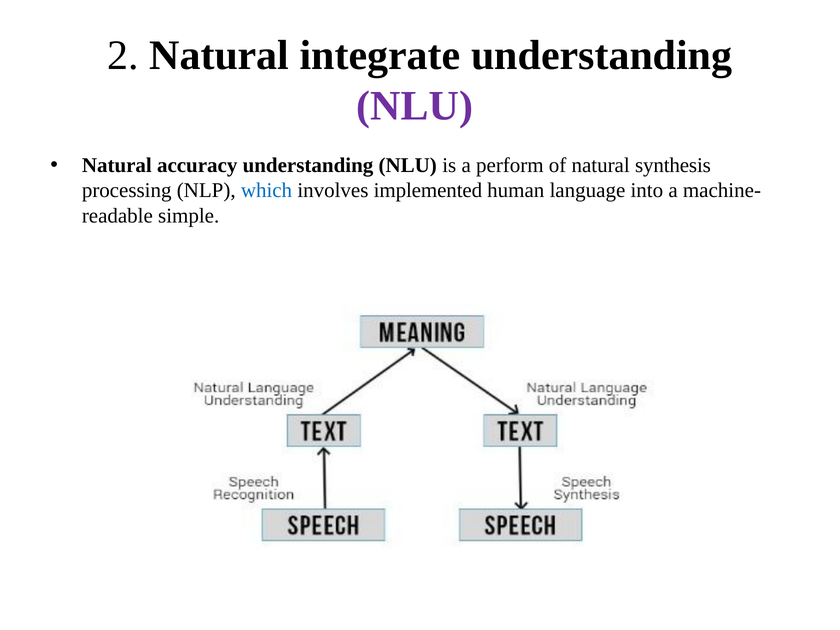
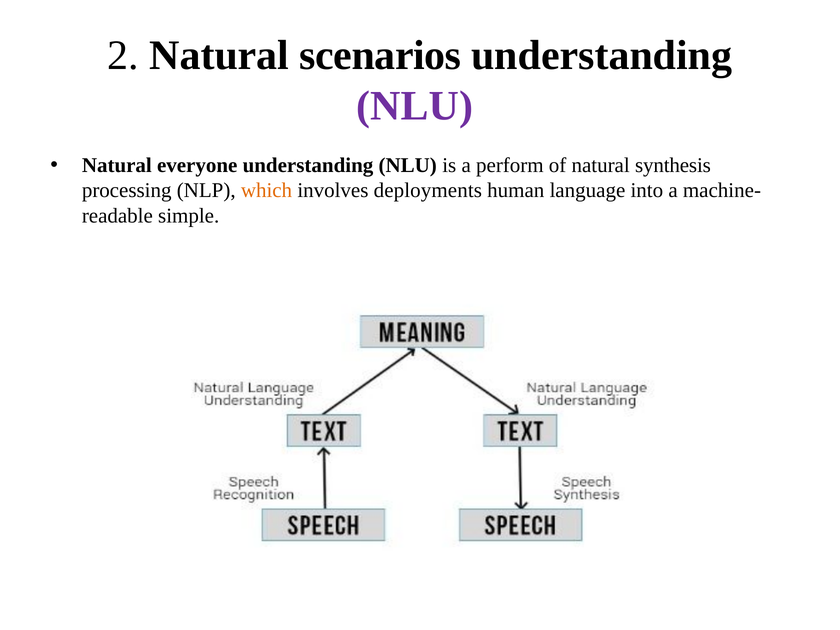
integrate: integrate -> scenarios (380, 55)
accuracy: accuracy -> everyone (197, 165)
which colour: blue -> orange (266, 190)
implemented: implemented -> deployments (428, 190)
